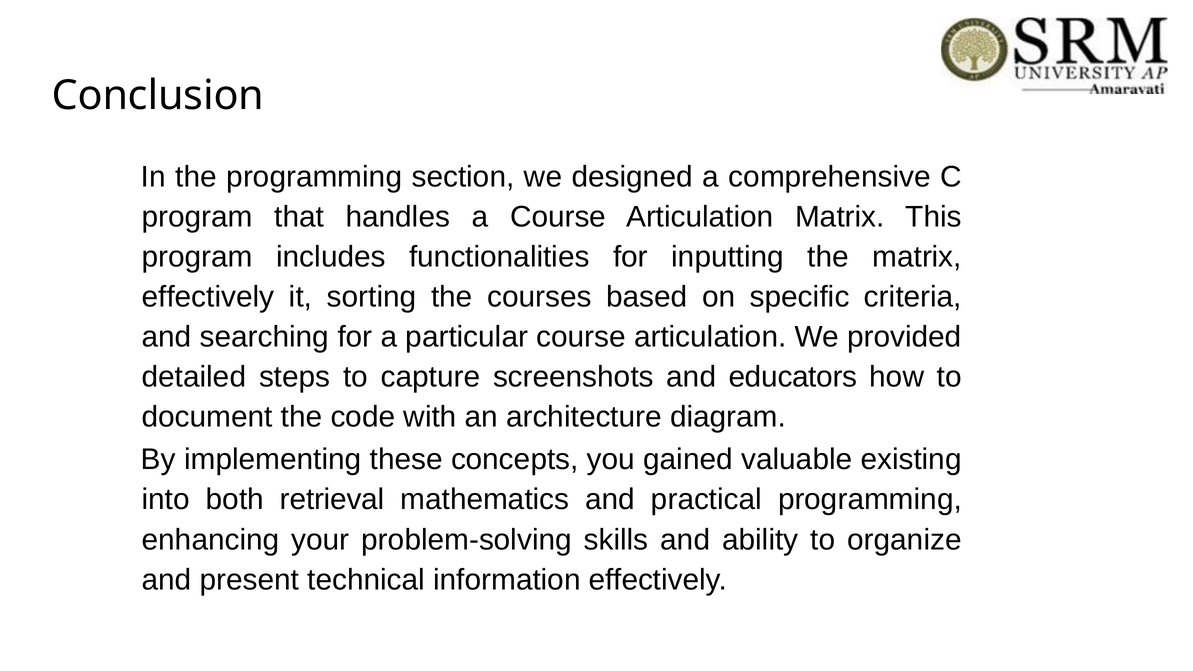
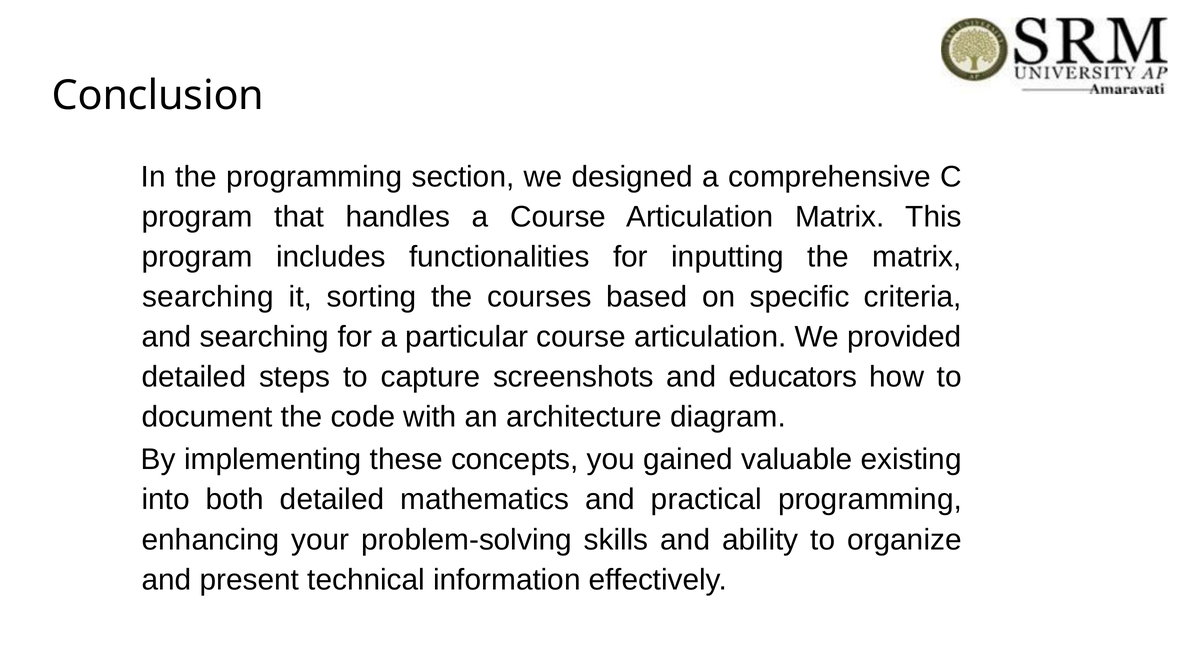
effectively: effectively -> searching (208, 297)
both retrieval: retrieval -> detailed (332, 500)
